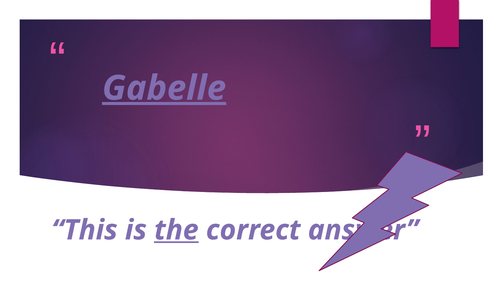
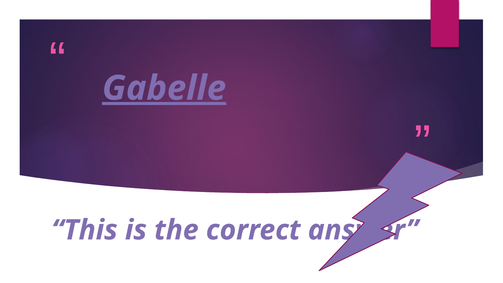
the underline: present -> none (176, 230)
